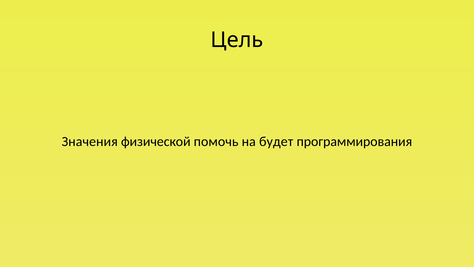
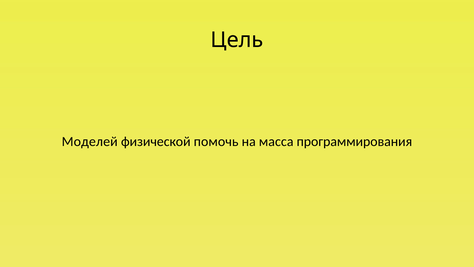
Значения: Значения -> Моделей (90, 141)
будет: будет -> масса (276, 141)
